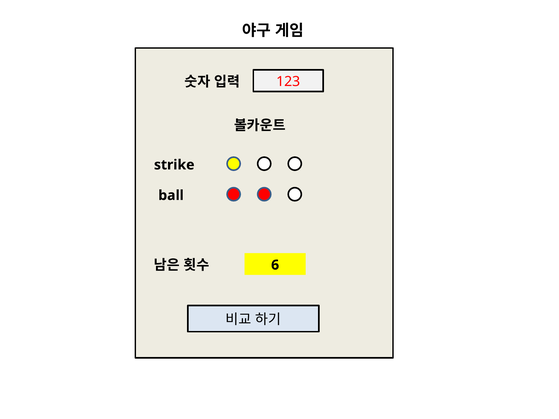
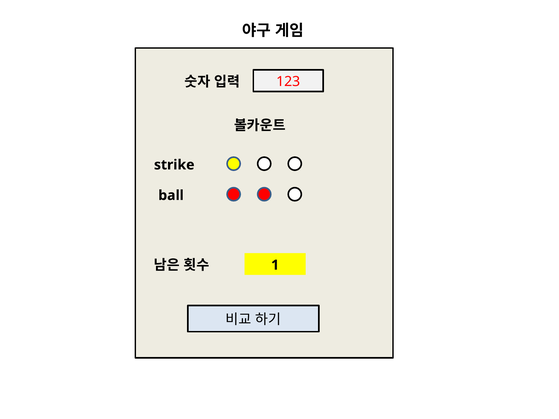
6: 6 -> 1 (275, 265)
